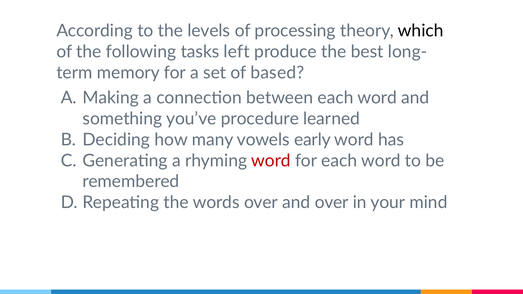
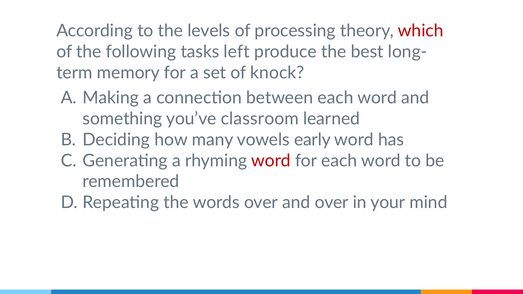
which colour: black -> red (421, 31)
based: based -> knock (277, 73)
procedure: procedure -> classroom (260, 119)
